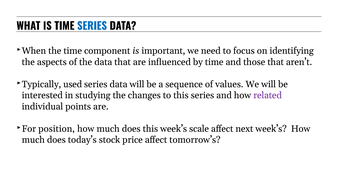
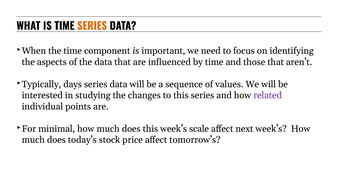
SERIES colour: blue -> orange (92, 26)
used: used -> days (73, 84)
position: position -> minimal (57, 129)
